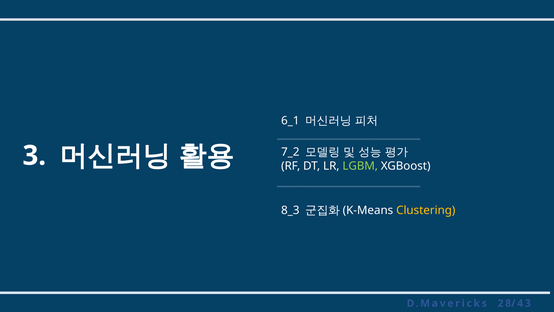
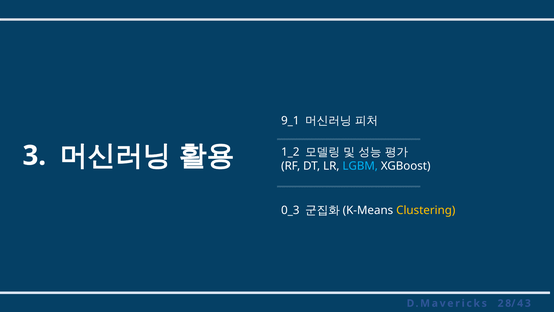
6_1: 6_1 -> 9_1 (290, 120)
7_2: 7_2 -> 1_2 (290, 152)
LGBM colour: light green -> light blue (360, 166)
8_3: 8_3 -> 0_3 (290, 210)
